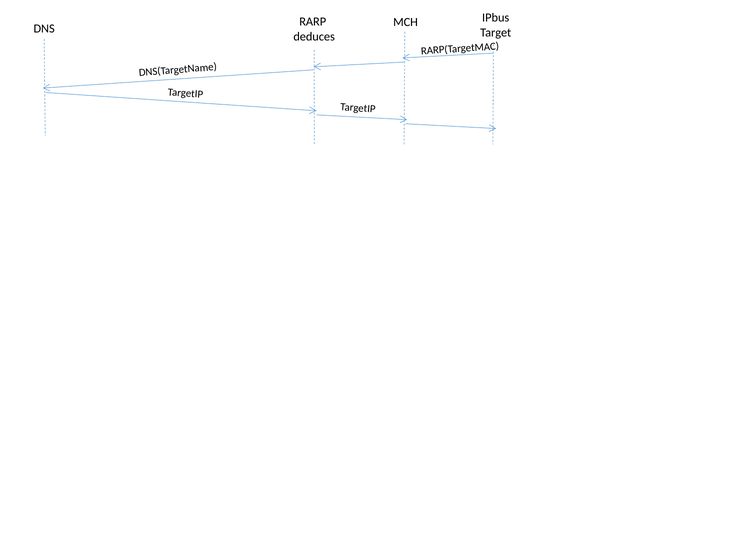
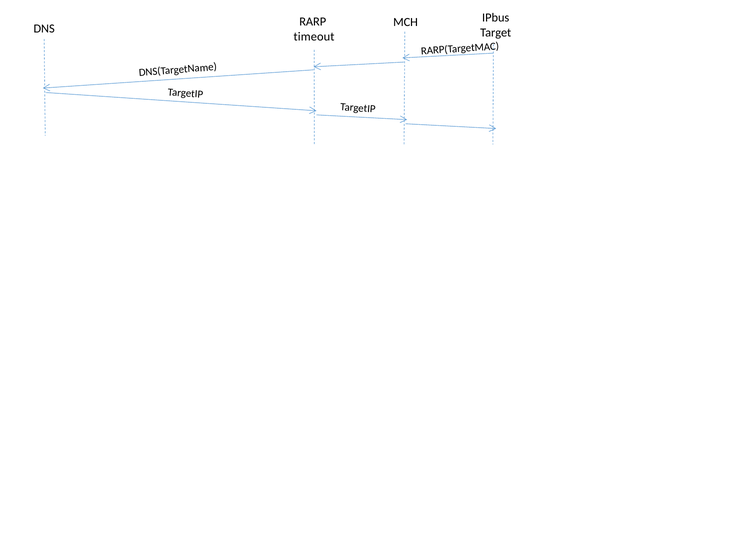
deduces: deduces -> timeout (314, 37)
